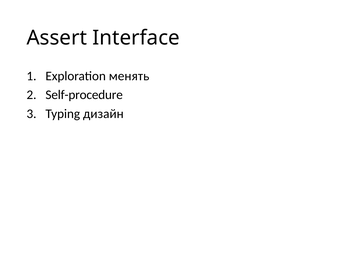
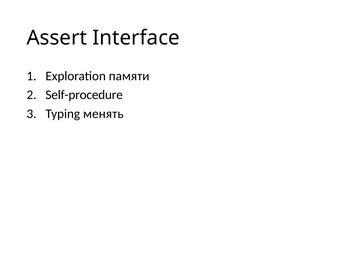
менять: менять -> памяти (129, 76)
дизайн: дизайн -> менять (103, 114)
